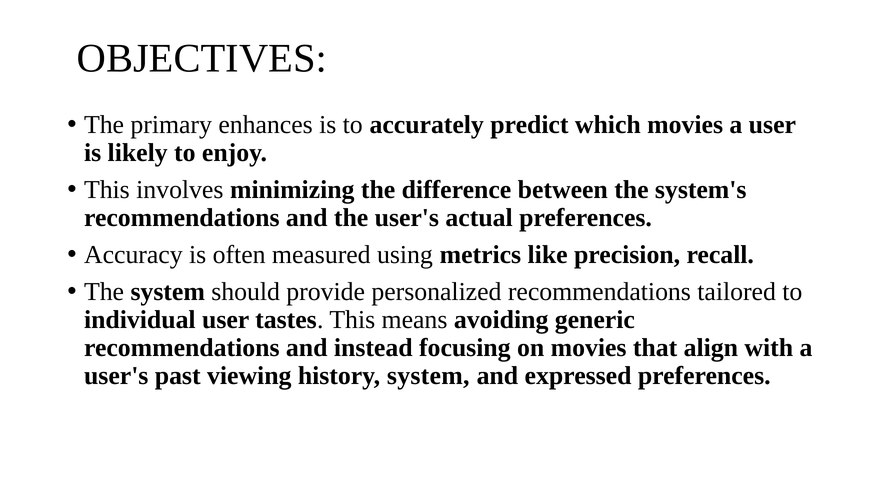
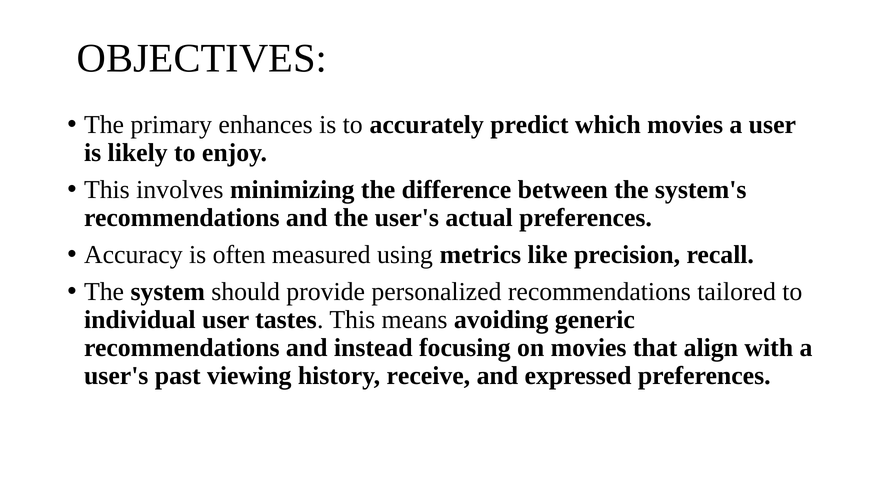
history system: system -> receive (428, 375)
